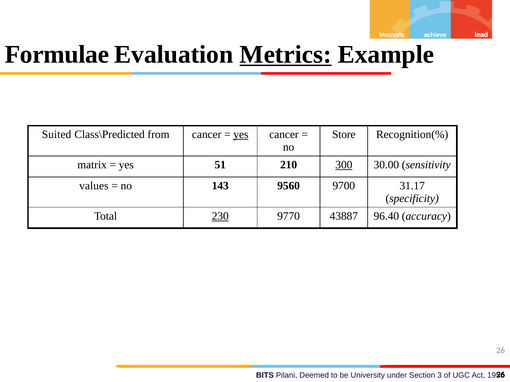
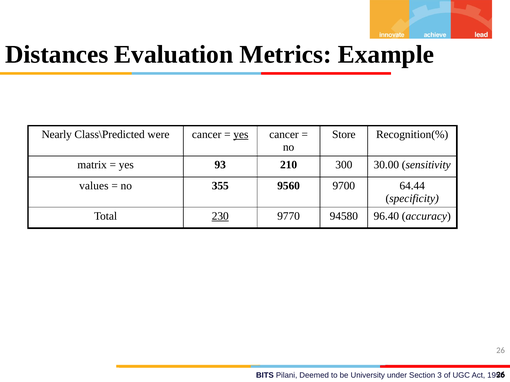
Formulae: Formulae -> Distances (57, 54)
Metrics underline: present -> none (286, 54)
Suited: Suited -> Nearly (57, 135)
from: from -> were (158, 135)
51: 51 -> 93 (220, 165)
300 underline: present -> none (344, 165)
143: 143 -> 355 (220, 186)
31.17: 31.17 -> 64.44 (412, 186)
43887: 43887 -> 94580 (344, 216)
